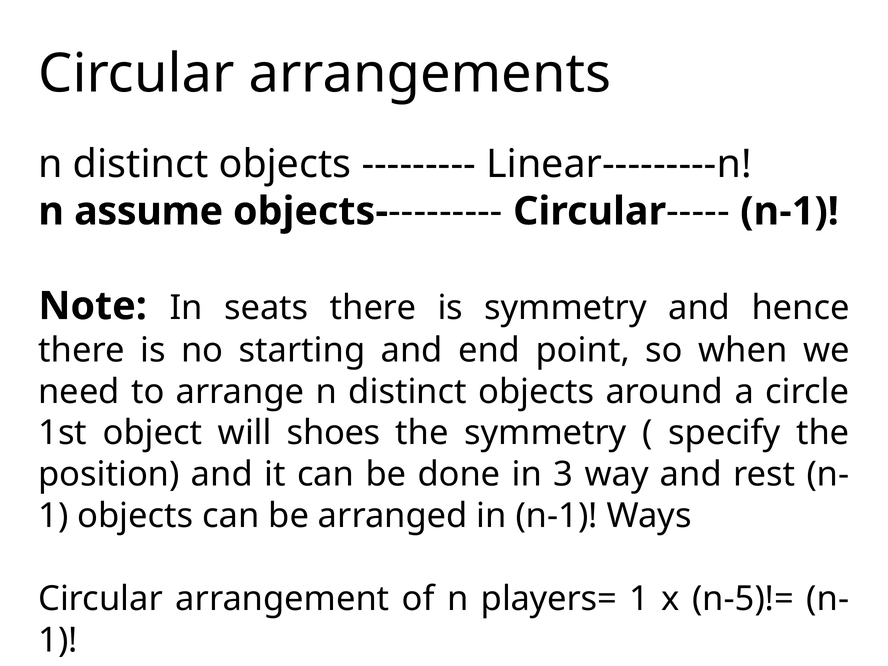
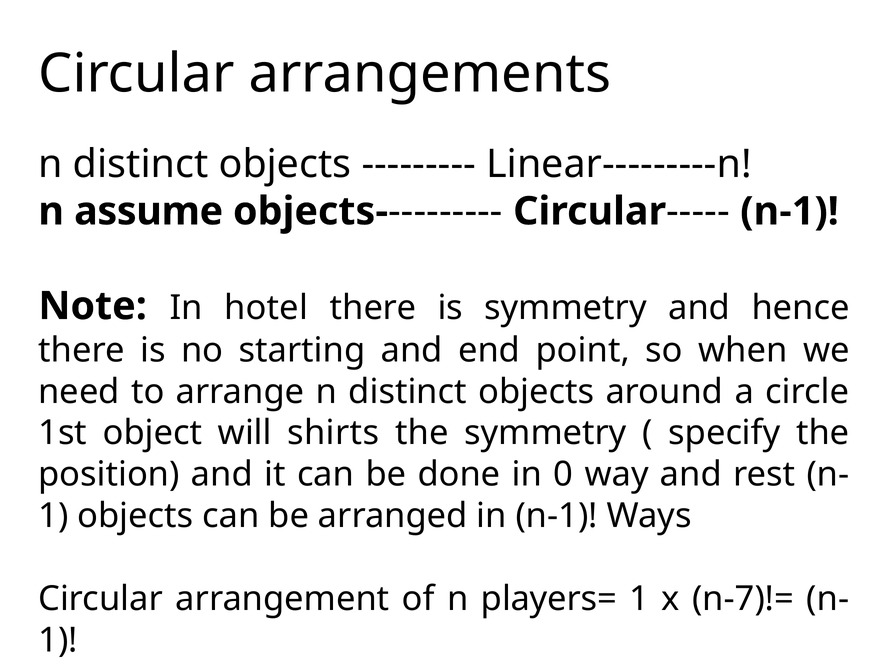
seats: seats -> hotel (266, 308)
shoes: shoes -> shirts (333, 433)
3: 3 -> 0 (563, 475)
n-5)!=: n-5)!= -> n-7)!= (743, 599)
